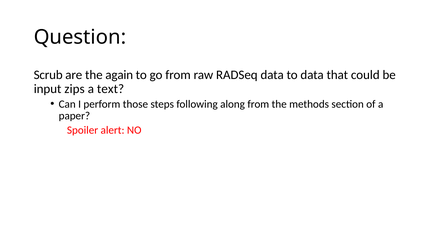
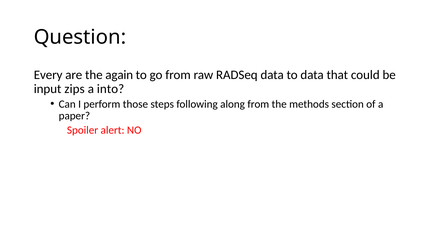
Scrub: Scrub -> Every (48, 75)
text: text -> into (111, 89)
